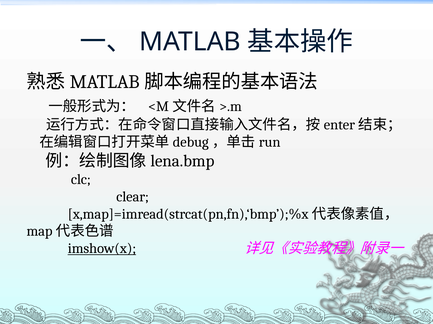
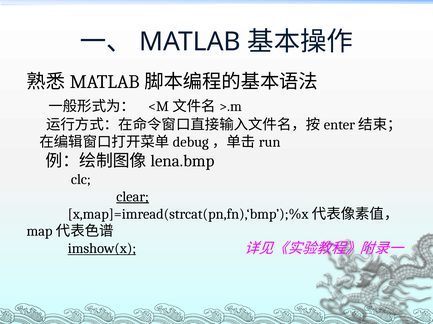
clear underline: none -> present (133, 197)
